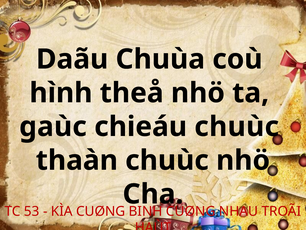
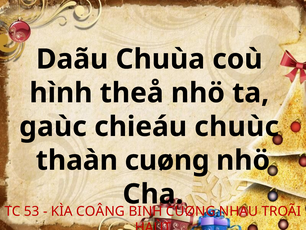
thaàn chuùc: chuùc -> cuøng (167, 160)
KÌA CUØNG: CUØNG -> COÂNG (101, 211)
